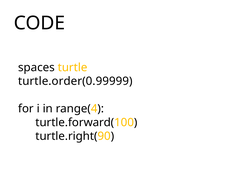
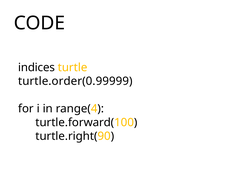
spaces: spaces -> indices (36, 68)
